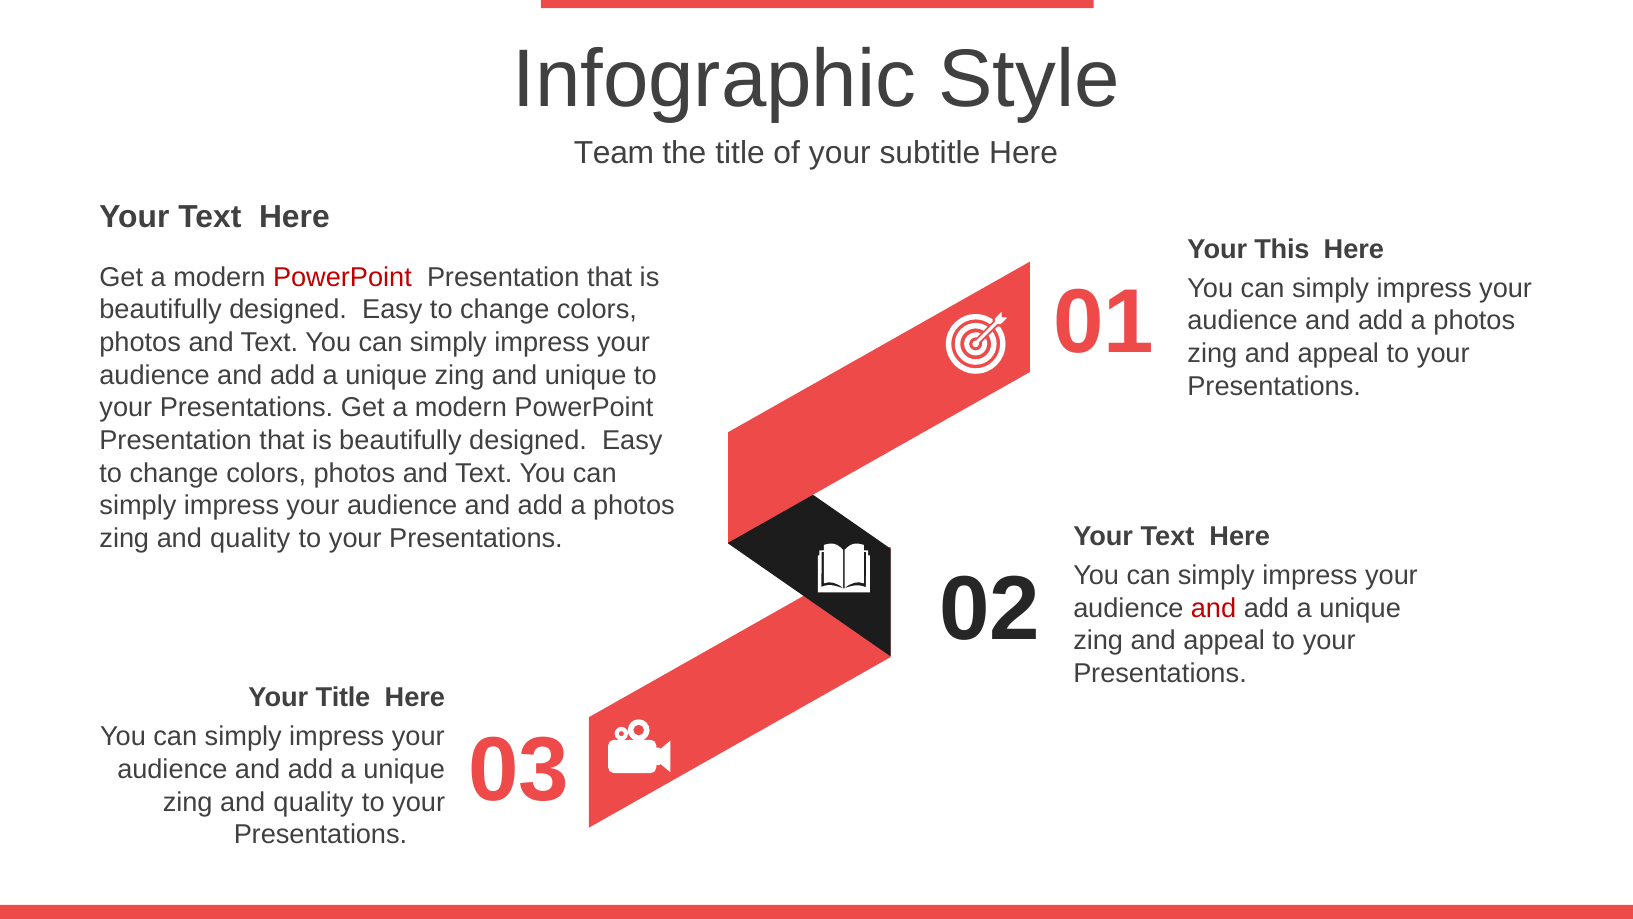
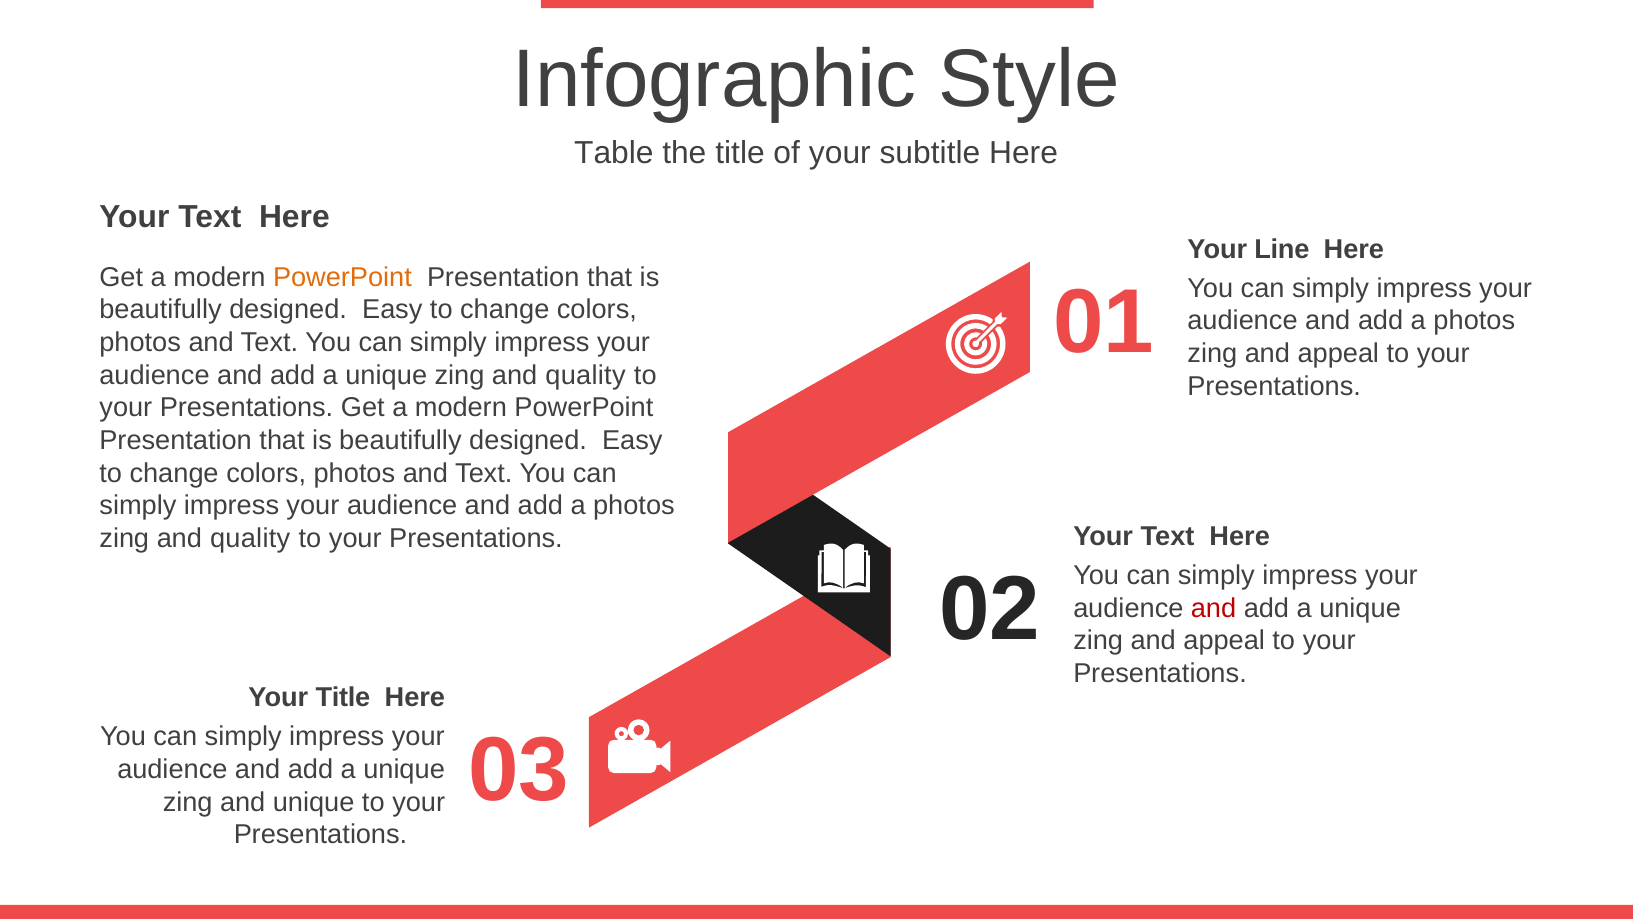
Team: Team -> Table (614, 153)
This: This -> Line (1282, 249)
PowerPoint colour: red -> orange (342, 277)
unique zing and unique: unique -> quality (586, 375)
quality: quality -> unique (314, 802)
